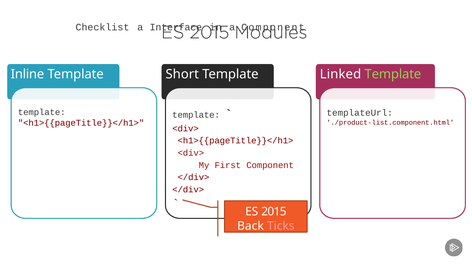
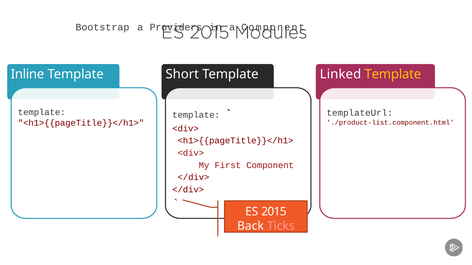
Checklist: Checklist -> Bootstrap (102, 27)
Interface: Interface -> Providers (176, 27)
Template colour: light green -> yellow (393, 74)
